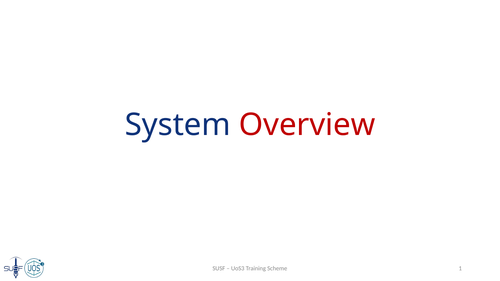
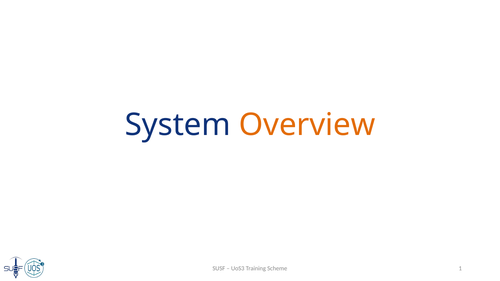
Overview colour: red -> orange (307, 125)
